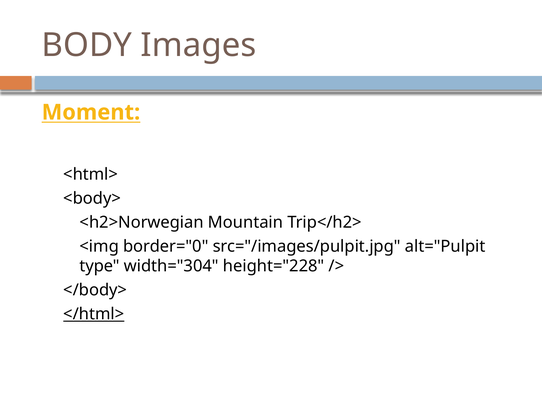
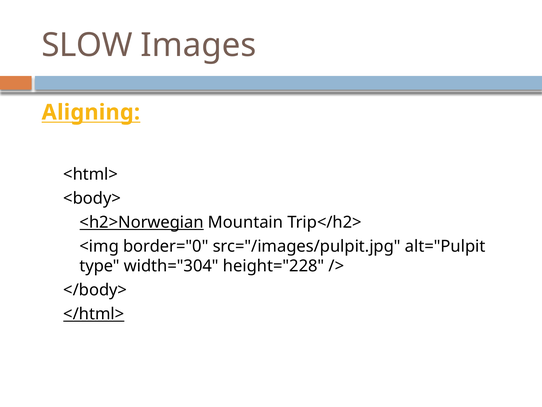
BODY: BODY -> SLOW (87, 45)
Moment: Moment -> Aligning (91, 112)
<h2>Norwegian underline: none -> present (142, 222)
